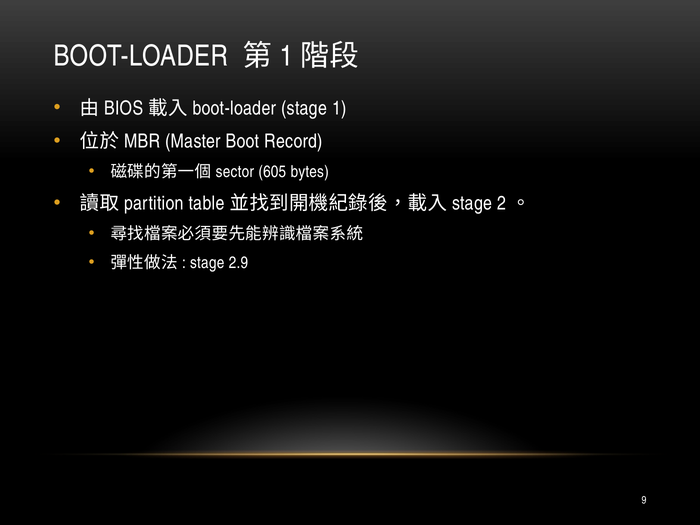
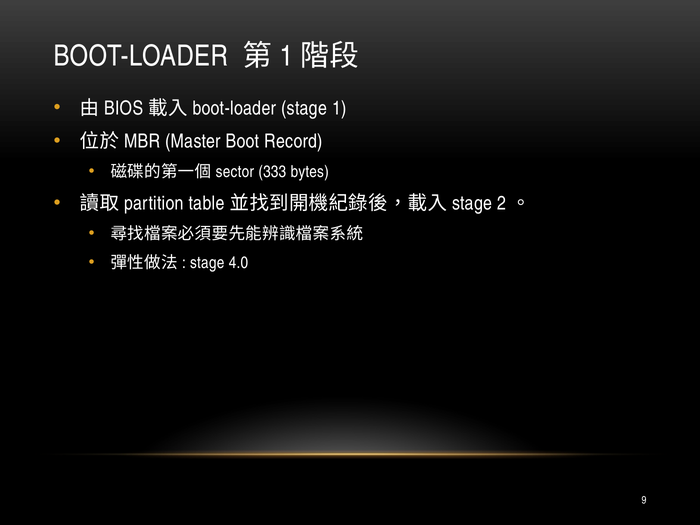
605: 605 -> 333 (272, 172)
2.9: 2.9 -> 4.0 (238, 263)
